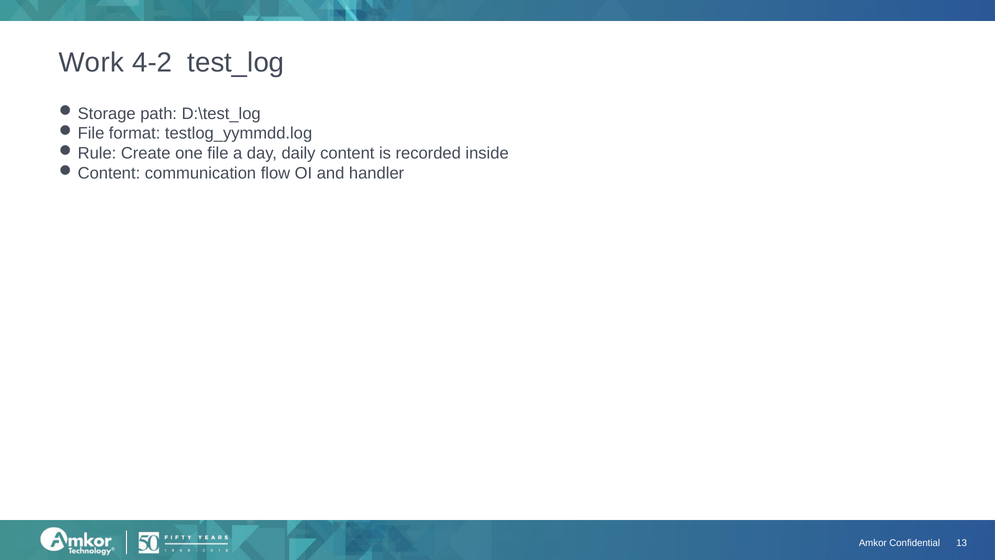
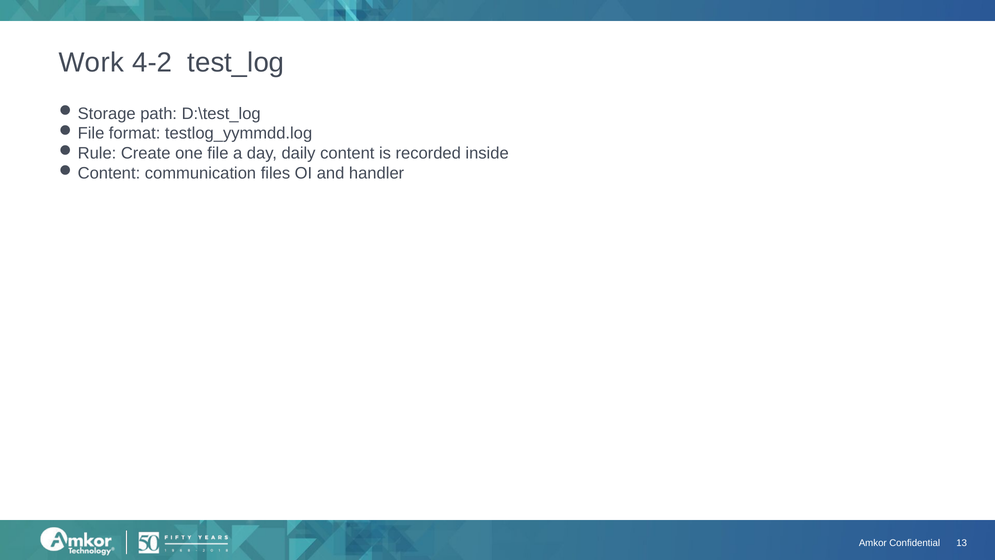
flow: flow -> files (275, 173)
